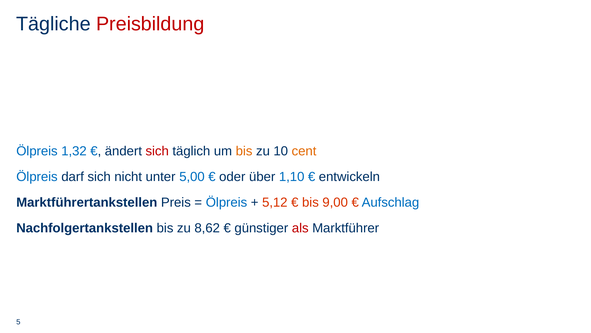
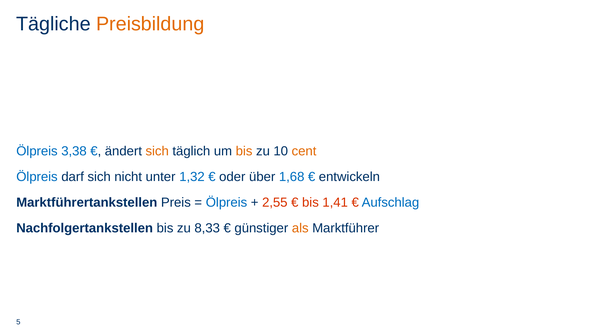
Preisbildung colour: red -> orange (150, 24)
1,32: 1,32 -> 3,38 (74, 151)
sich colour: red -> orange (157, 151)
5,00: 5,00 -> 1,32 (192, 176)
1,10: 1,10 -> 1,68 (292, 176)
5,12: 5,12 -> 2,55 (275, 202)
9,00: 9,00 -> 1,41 (335, 202)
8,62: 8,62 -> 8,33 (207, 228)
als colour: red -> orange (300, 228)
